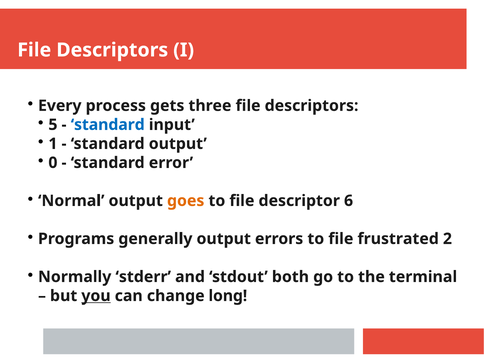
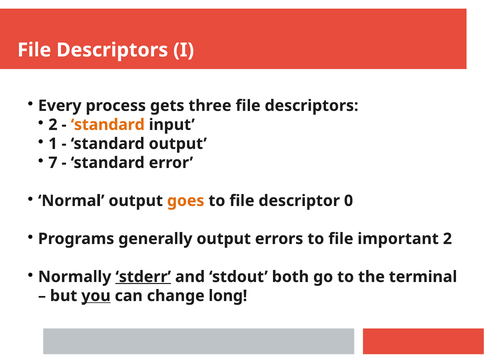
5: 5 -> 2 (53, 125)
standard colour: blue -> orange (108, 125)
0: 0 -> 7 (53, 163)
6: 6 -> 0 (349, 201)
frustrated: frustrated -> important (398, 239)
stderr underline: none -> present (143, 277)
